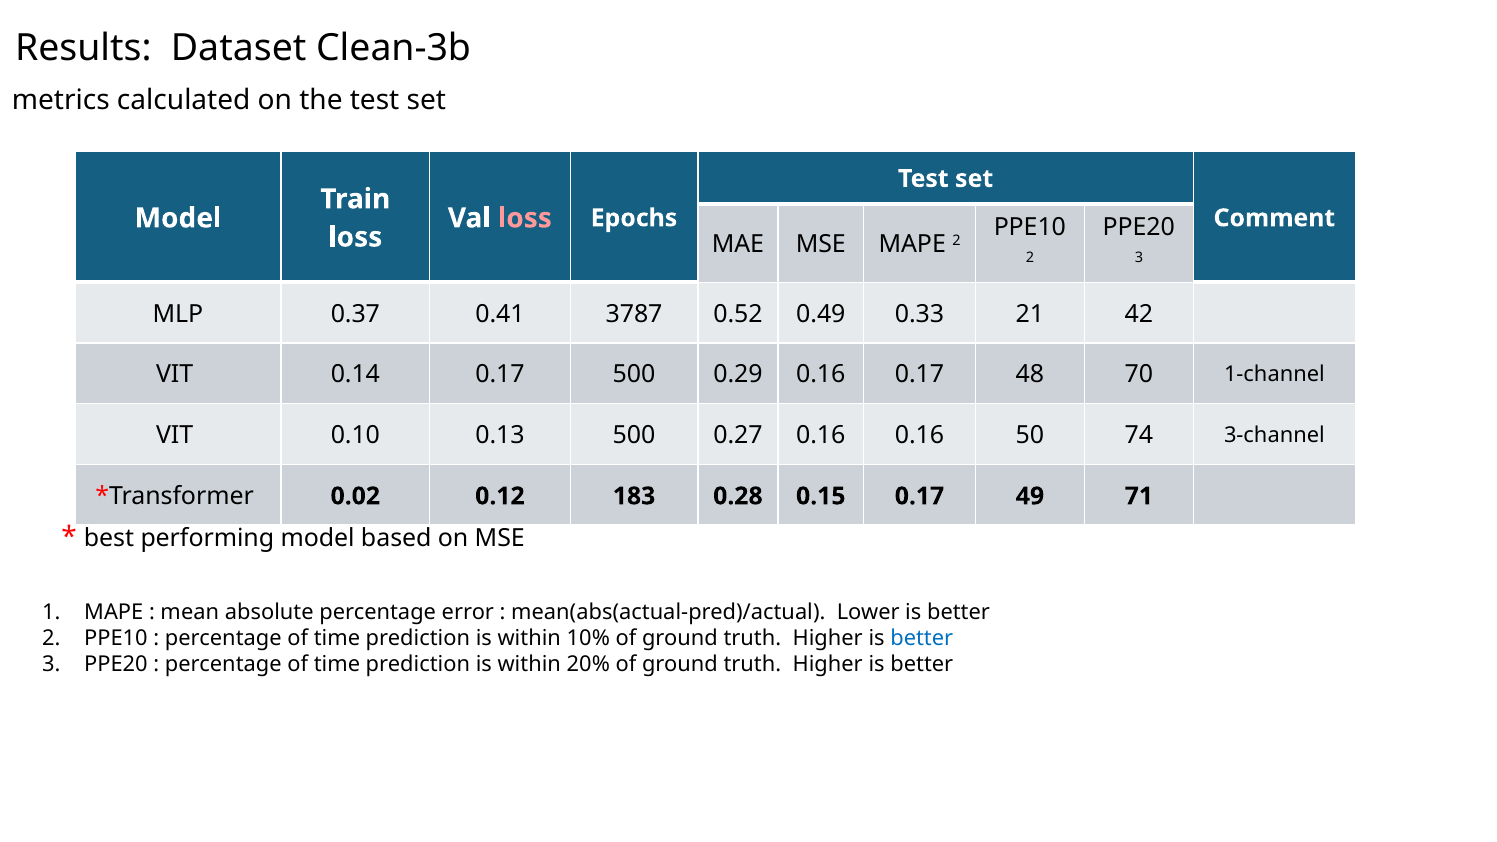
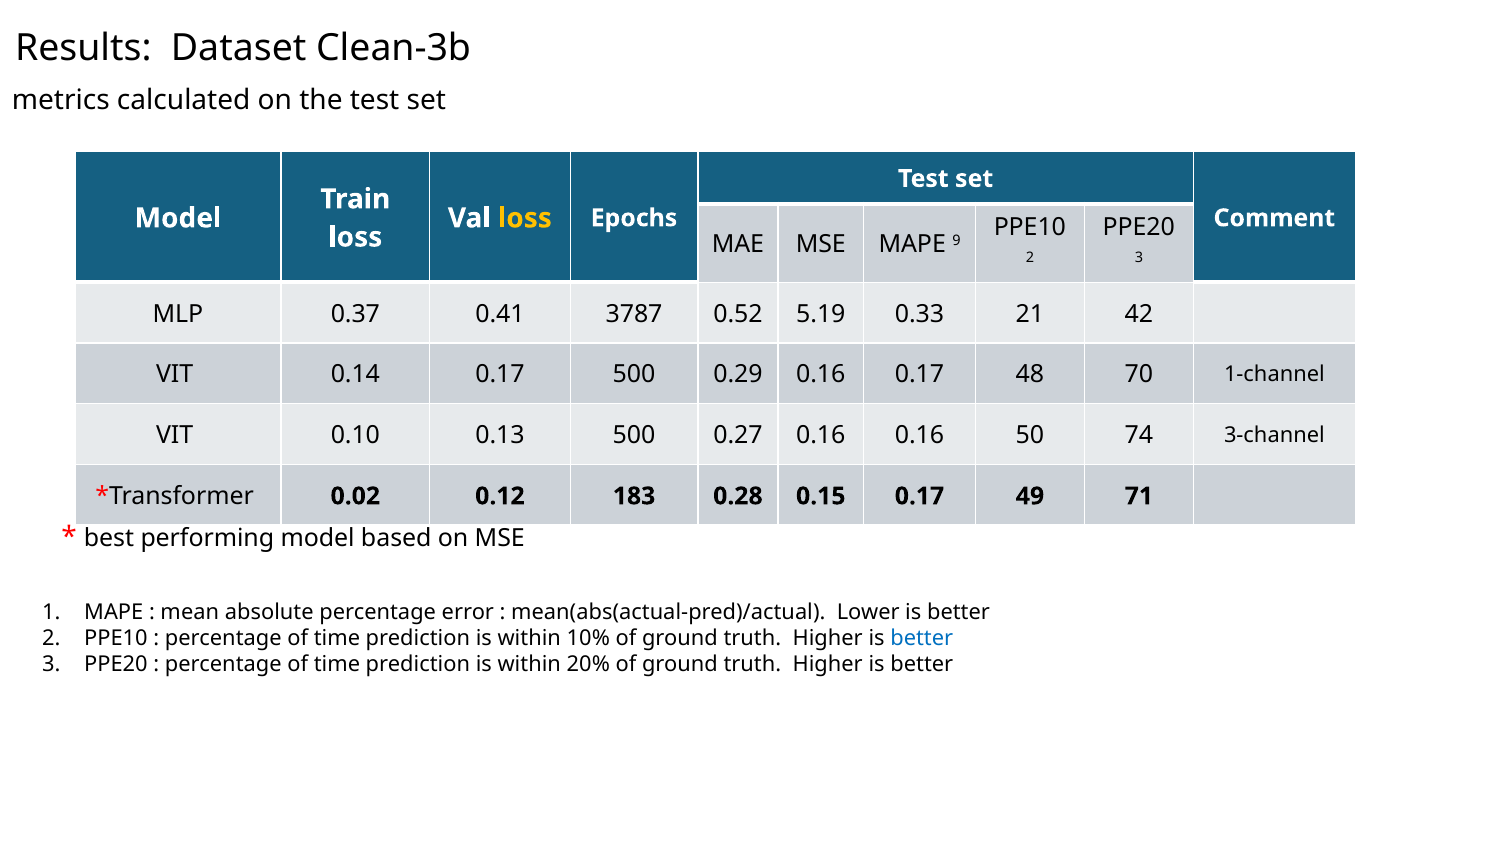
loss colour: pink -> yellow (525, 218)
MAPE 2: 2 -> 9 (956, 240)
0.49: 0.49 -> 5.19 (821, 314)
